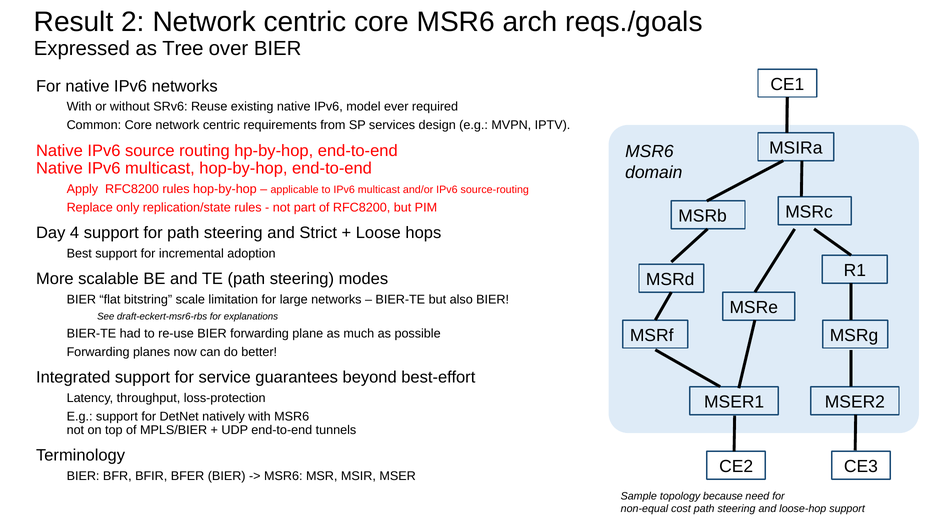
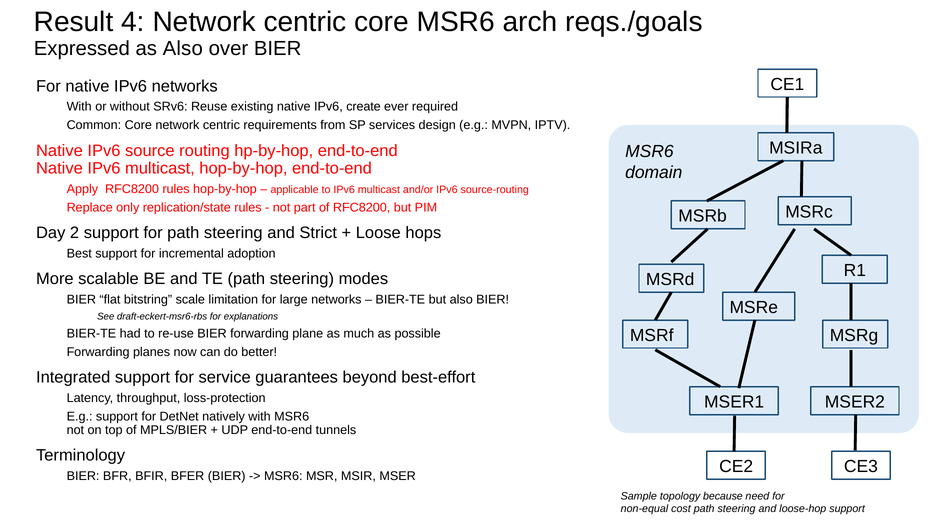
2: 2 -> 4 (133, 22)
as Tree: Tree -> Also (183, 48)
model: model -> create (363, 107)
4: 4 -> 2 (75, 233)
